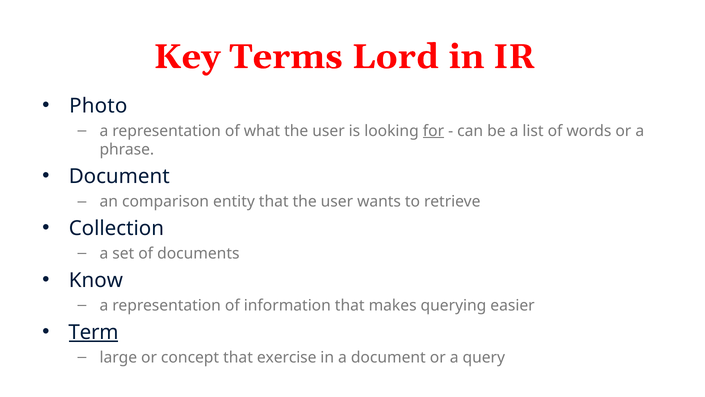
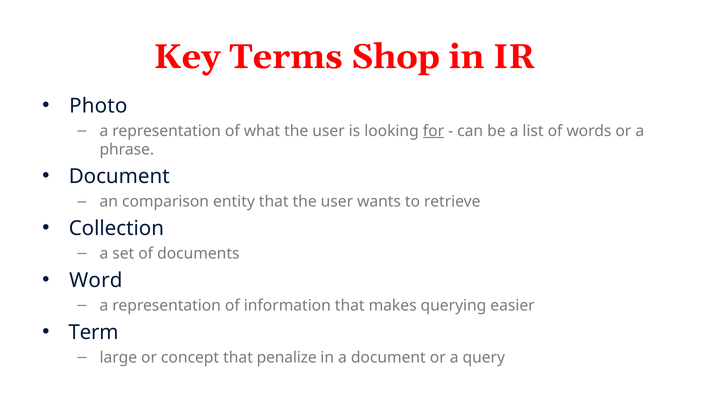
Lord: Lord -> Shop (396, 57)
Know: Know -> Word (96, 280)
Term underline: present -> none (94, 332)
exercise: exercise -> penalize (287, 357)
